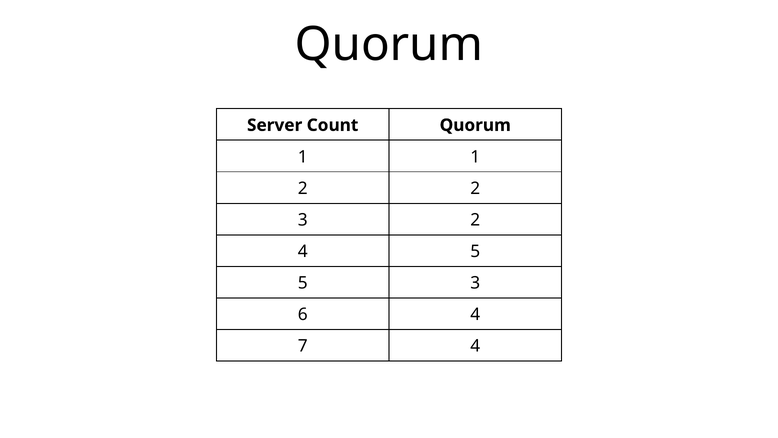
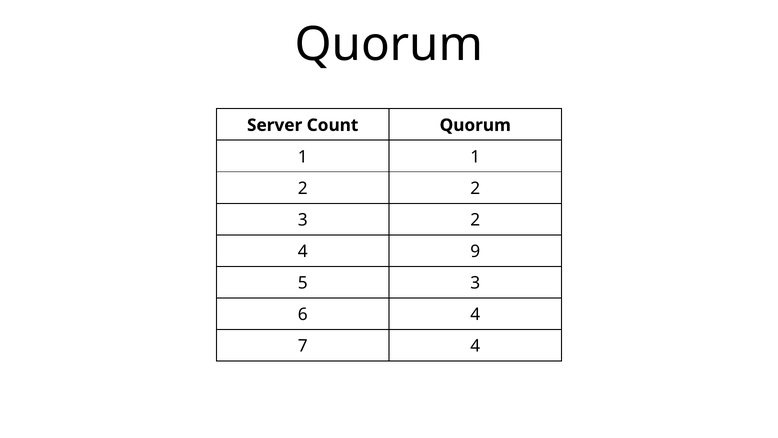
4 5: 5 -> 9 (475, 251)
